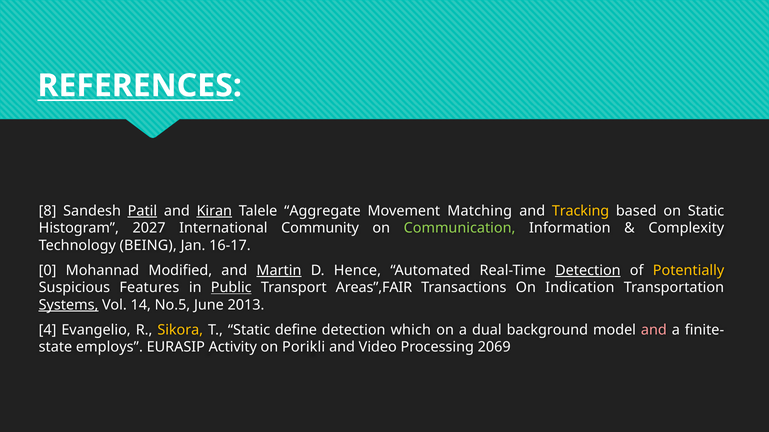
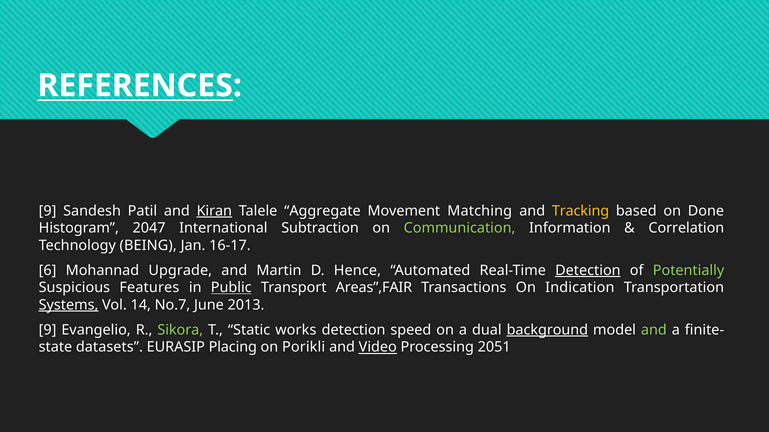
8: 8 -> 9 (48, 211)
Patil underline: present -> none (142, 211)
on Static: Static -> Done (706, 211)
2027: 2027 -> 2047 (149, 228)
Community: Community -> Subtraction (320, 228)
Complexity: Complexity -> Correlation (686, 228)
0: 0 -> 6 (48, 271)
Modified: Modified -> Upgrade (180, 271)
Martin underline: present -> none (279, 271)
Potentially colour: yellow -> light green (689, 271)
No.5: No.5 -> No.7 (172, 305)
4: 4 -> 9 (48, 330)
Sikora colour: yellow -> light green (180, 330)
define: define -> works (296, 330)
which: which -> speed (411, 330)
background underline: none -> present (547, 330)
and colour: pink -> light green (654, 330)
employs: employs -> datasets (109, 348)
Activity: Activity -> Placing (233, 348)
Video underline: none -> present (378, 348)
2069: 2069 -> 2051 (494, 348)
